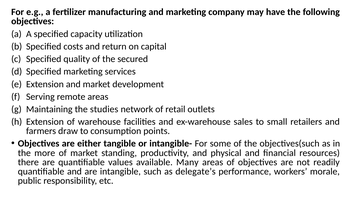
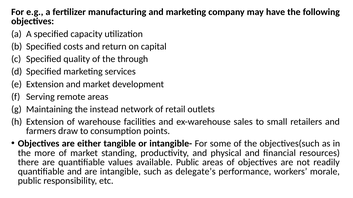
secured: secured -> through (133, 59)
studies: studies -> instead (104, 110)
available Many: Many -> Public (187, 163)
